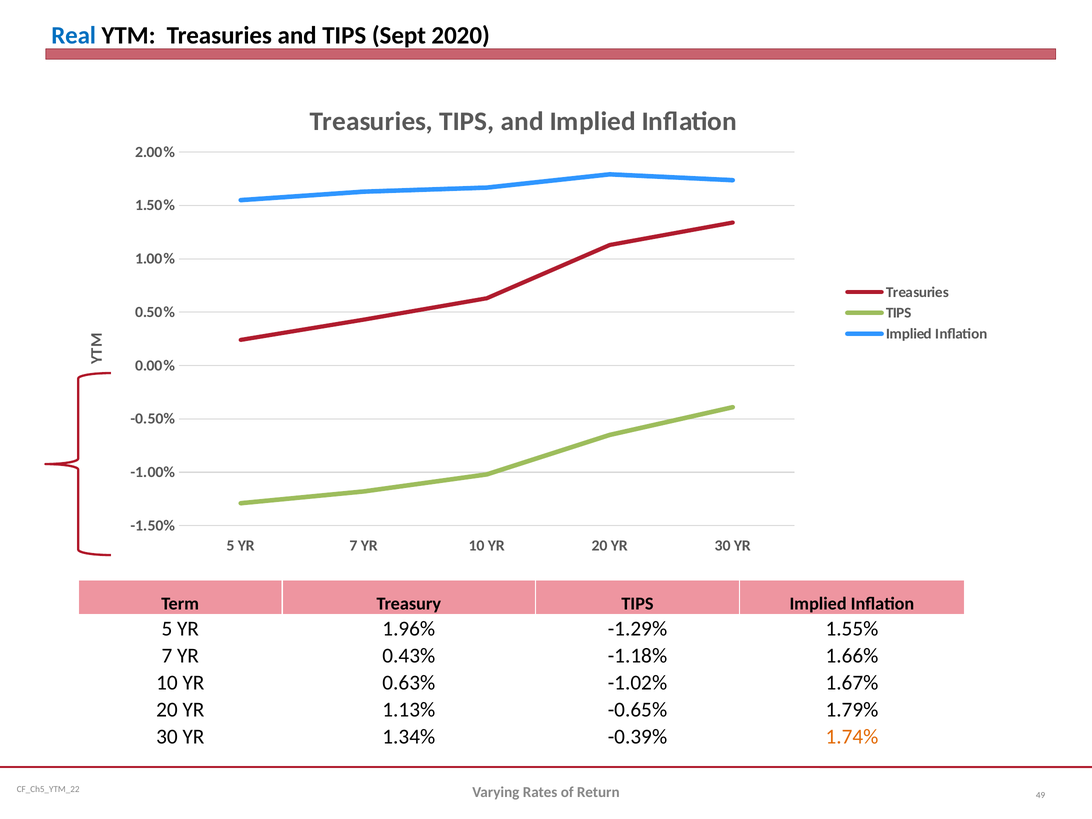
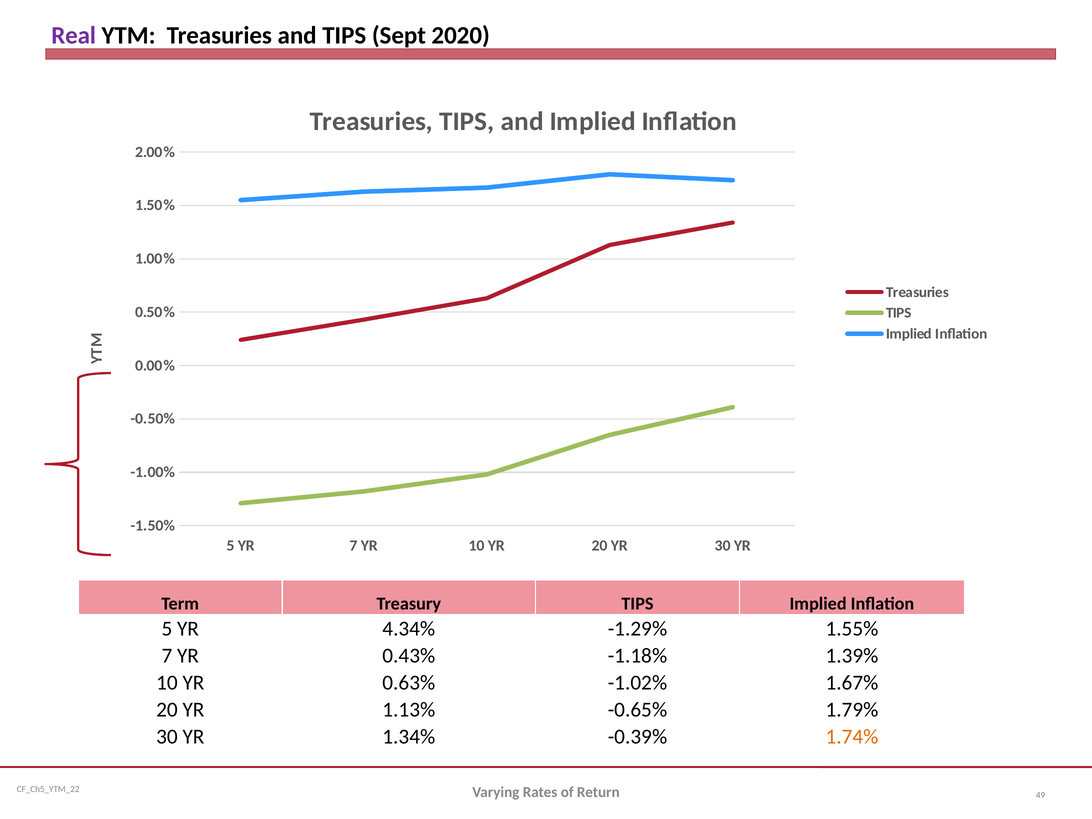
Real colour: blue -> purple (74, 35)
1.96%: 1.96% -> 4.34% (409, 629)
1.66%: 1.66% -> 1.39% (852, 656)
